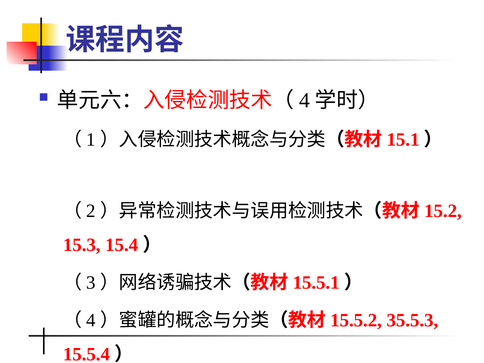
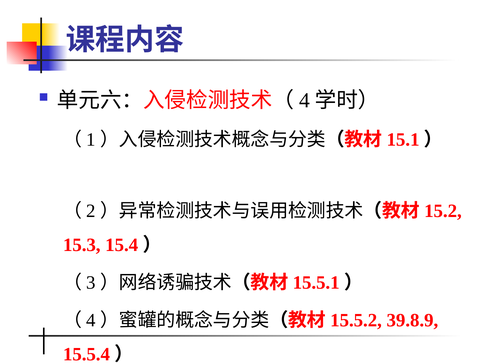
35.5.3: 35.5.3 -> 39.8.9 (412, 320)
